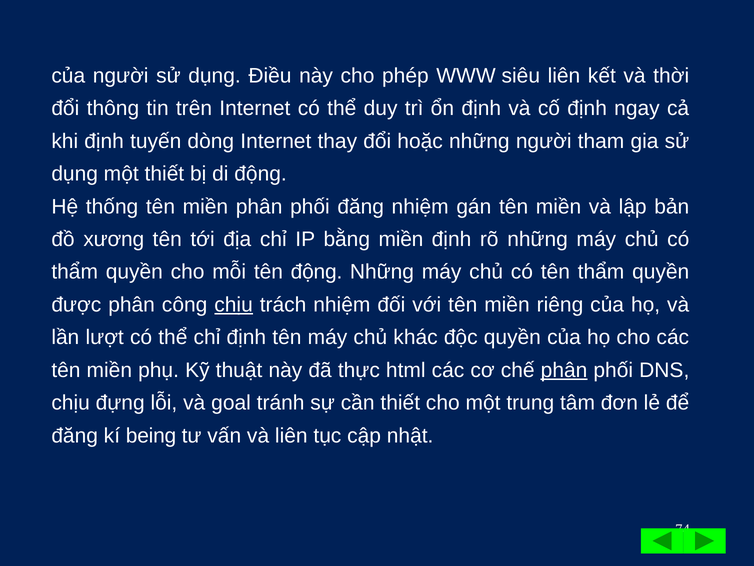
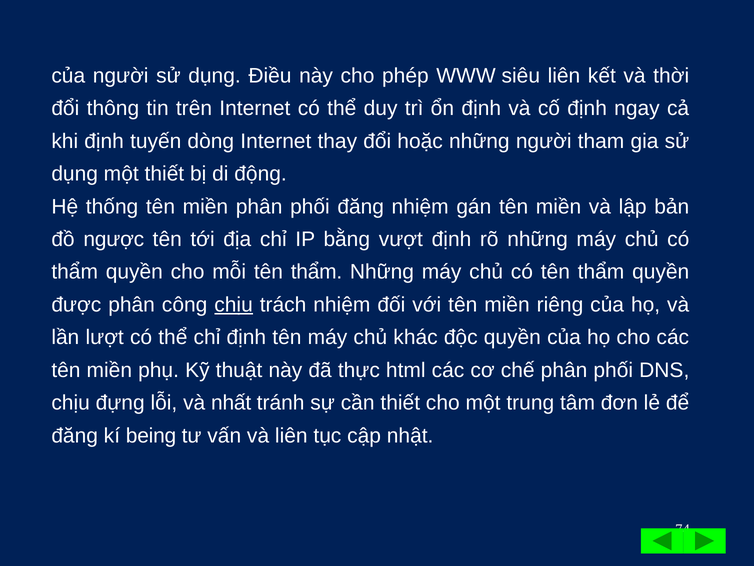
xương: xương -> ngược (114, 239)
bằng miền: miền -> vượt (401, 239)
mỗi tên động: động -> thẩm (317, 272)
phân underline: present -> none (564, 370)
goal: goal -> nhất (231, 403)
